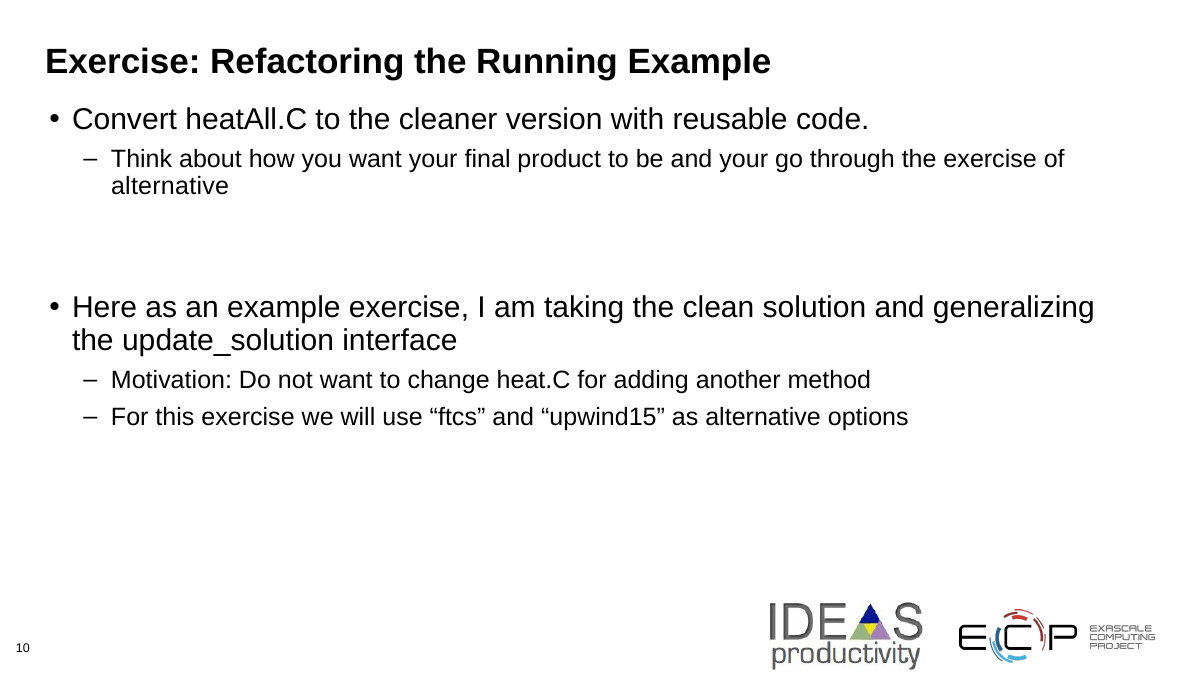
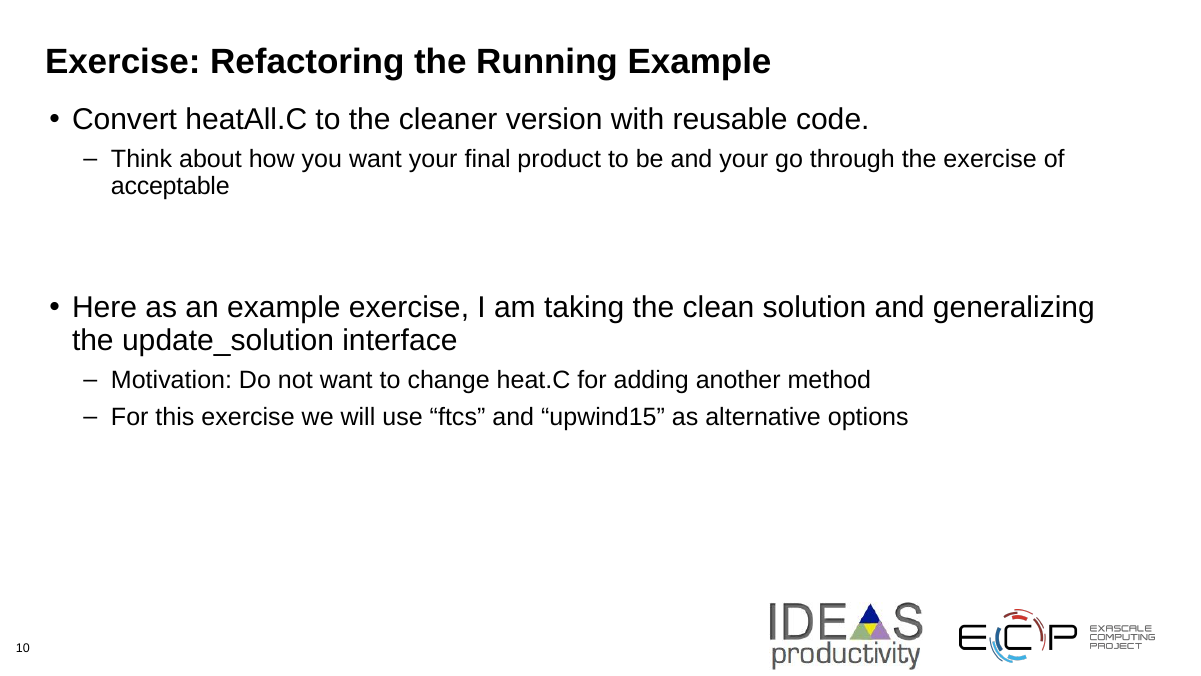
alternative: alternative -> acceptable (170, 186)
